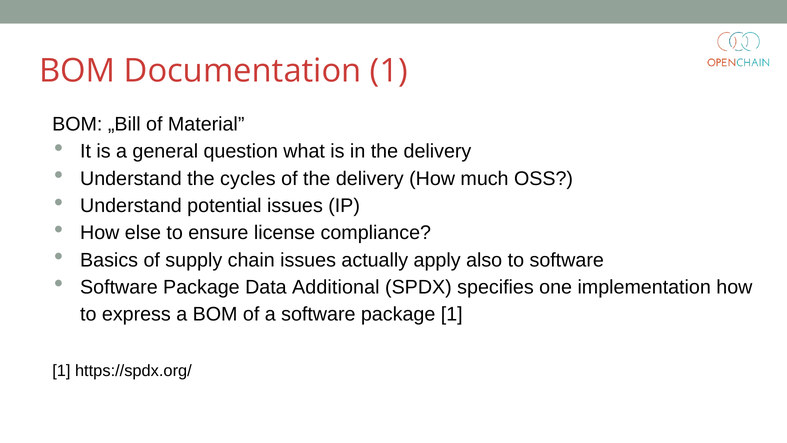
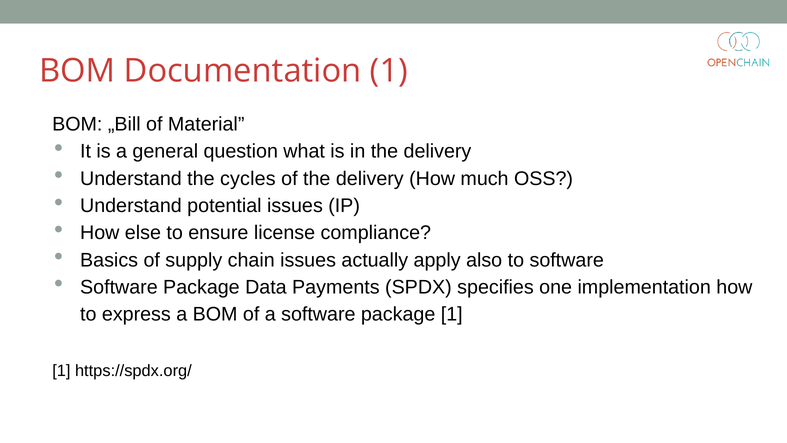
Additional: Additional -> Payments (336, 287)
